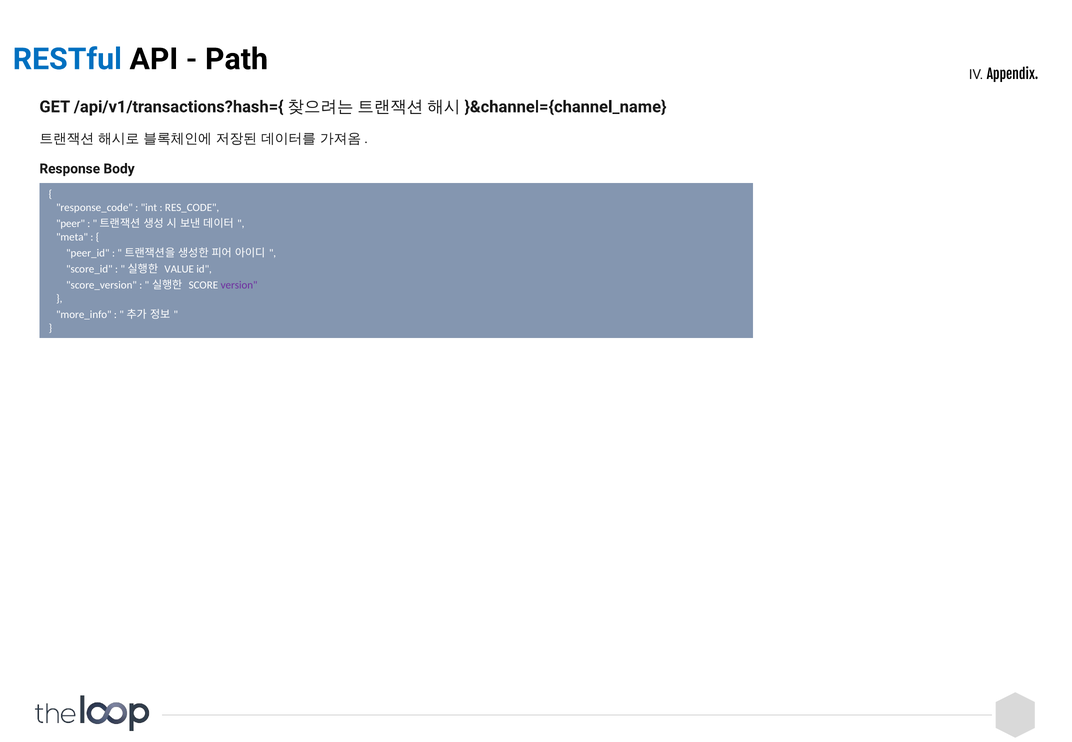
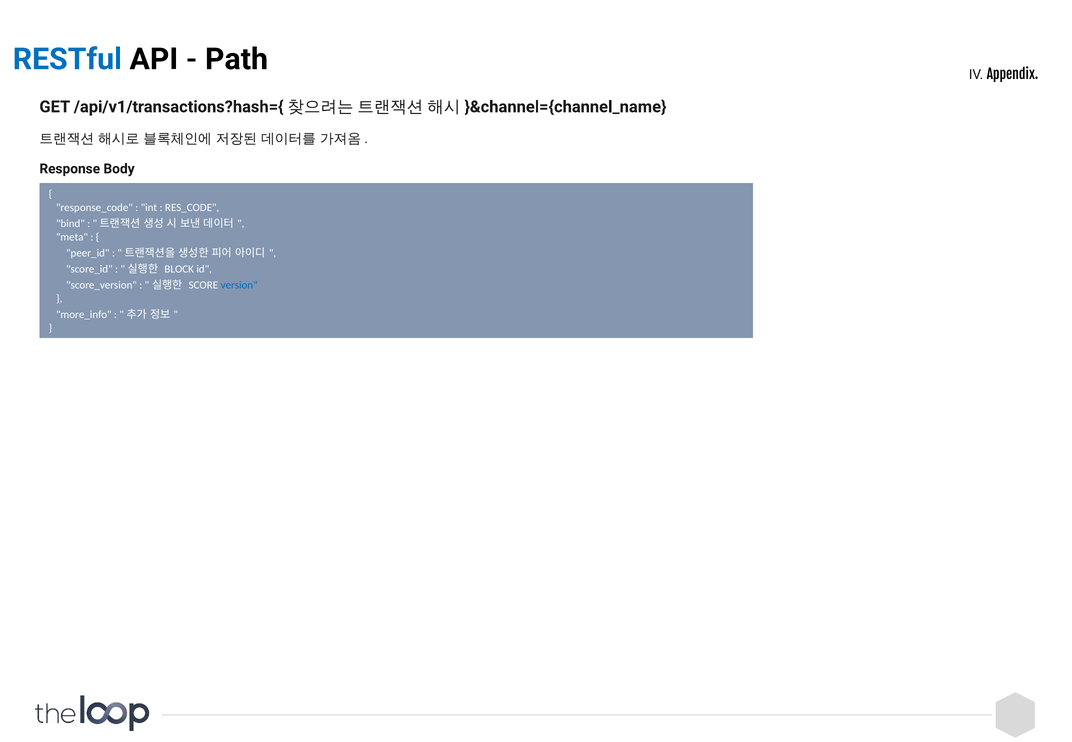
peer: peer -> bind (70, 224)
VALUE: VALUE -> BLOCK (179, 269)
version colour: purple -> blue (239, 285)
